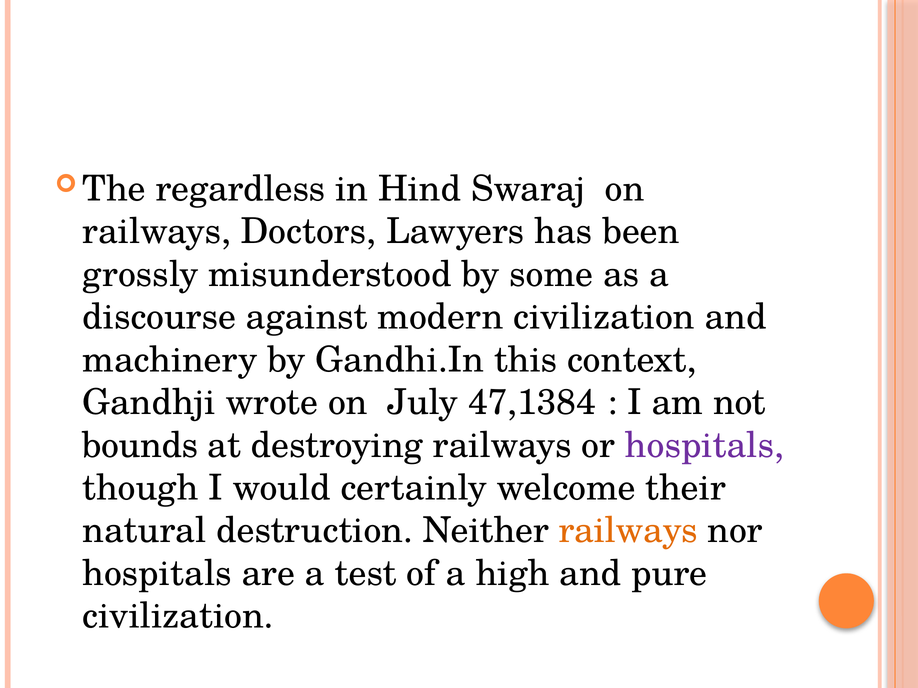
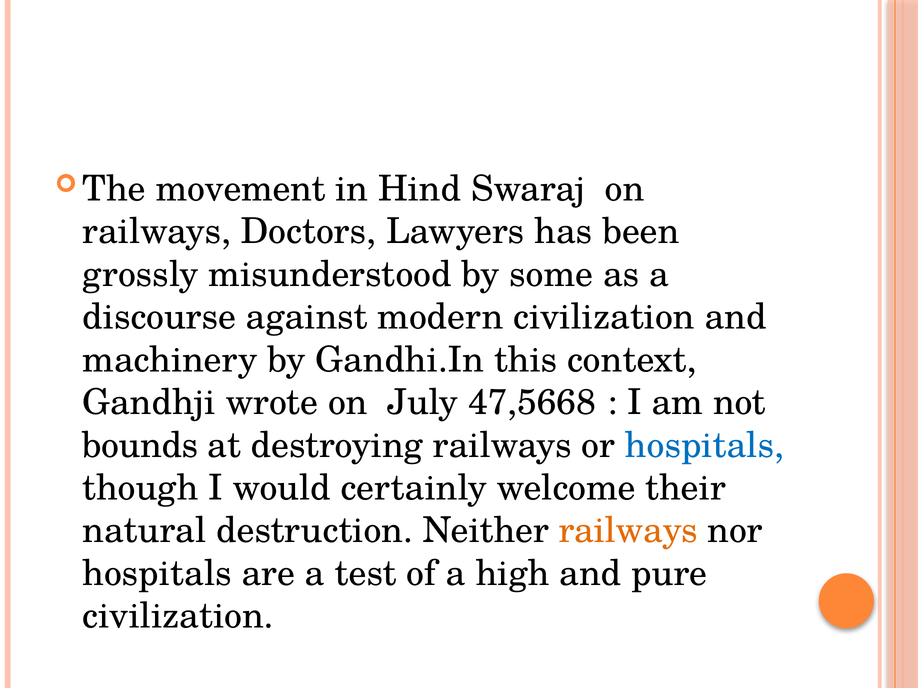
regardless: regardless -> movement (241, 189)
47,1384: 47,1384 -> 47,5668 (532, 403)
hospitals colour: purple -> blue (704, 446)
